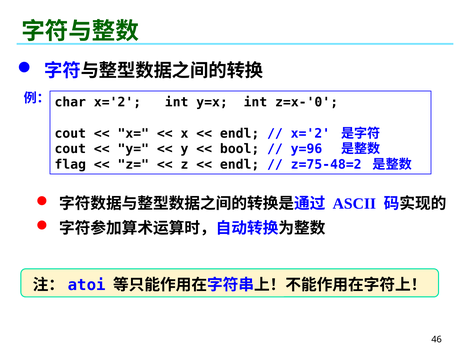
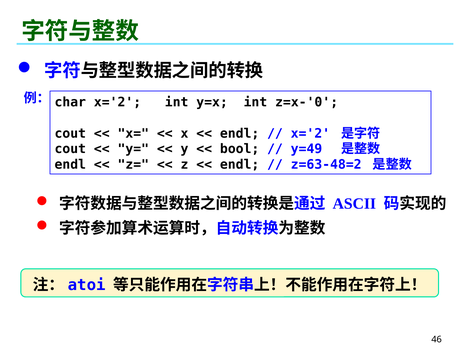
y=96: y=96 -> y=49 (306, 149)
flag: flag -> endl (70, 165)
z=75-48=2: z=75-48=2 -> z=63-48=2 (326, 165)
